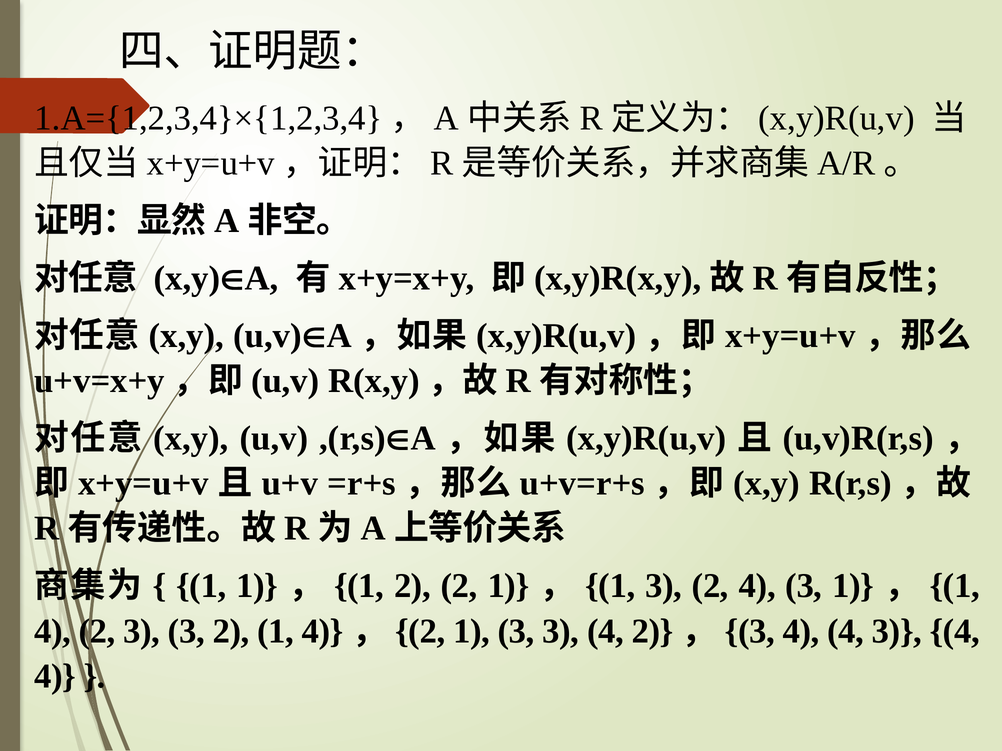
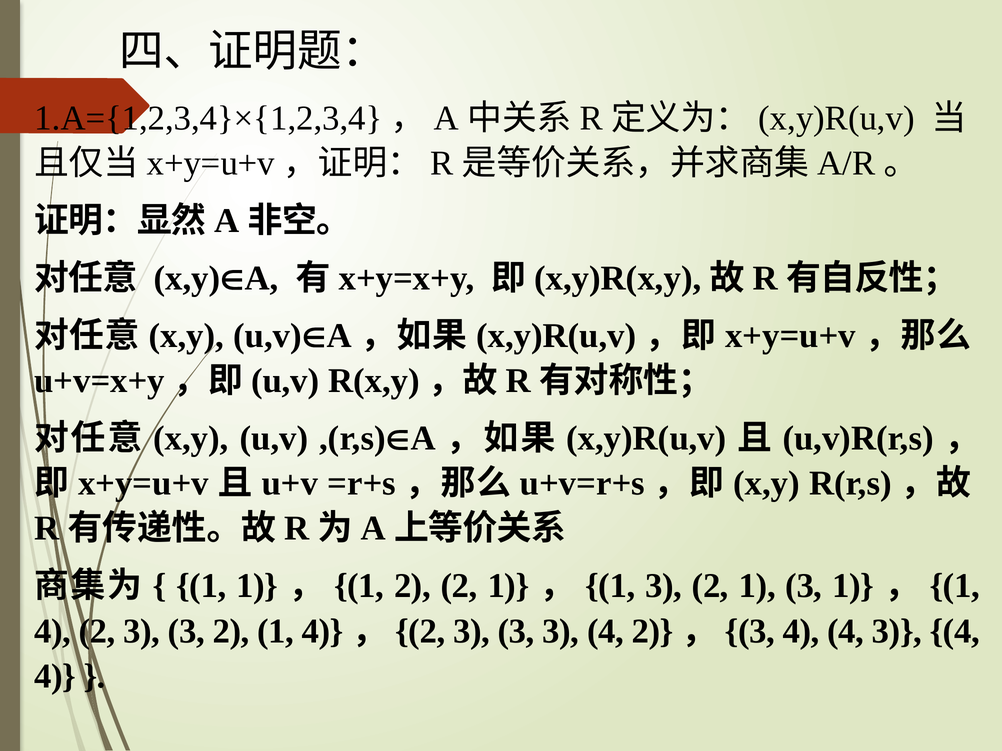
1 3 2 4: 4 -> 1 (757, 586)
4)}，{(2 1: 1 -> 3 (472, 631)
